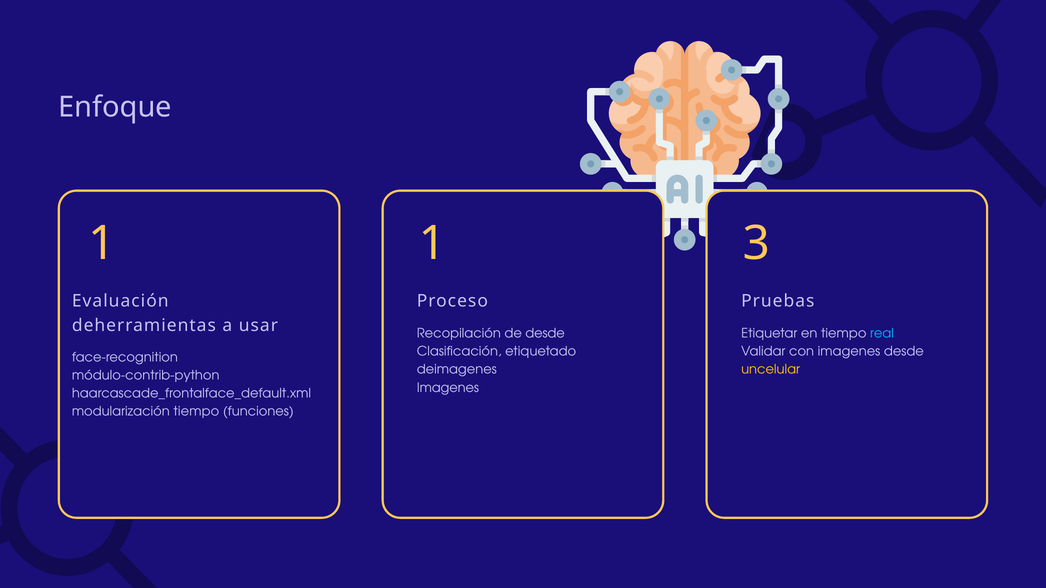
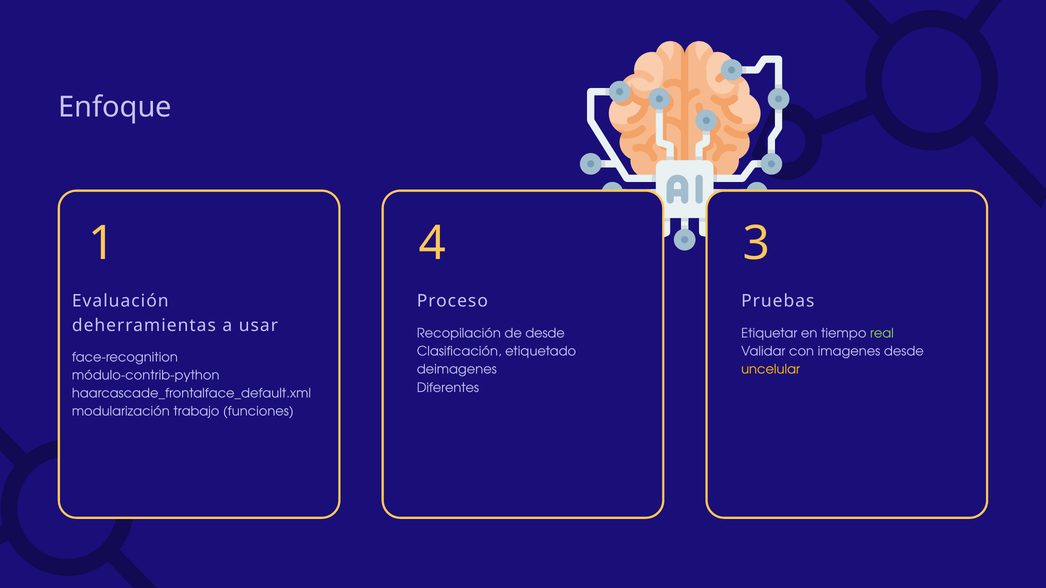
1 1: 1 -> 4 (433, 244)
real colour: light blue -> light green (882, 334)
Imagenes: Imagenes -> Diferentes (448, 388)
modularización tiempo: tiempo -> trabajo (196, 412)
